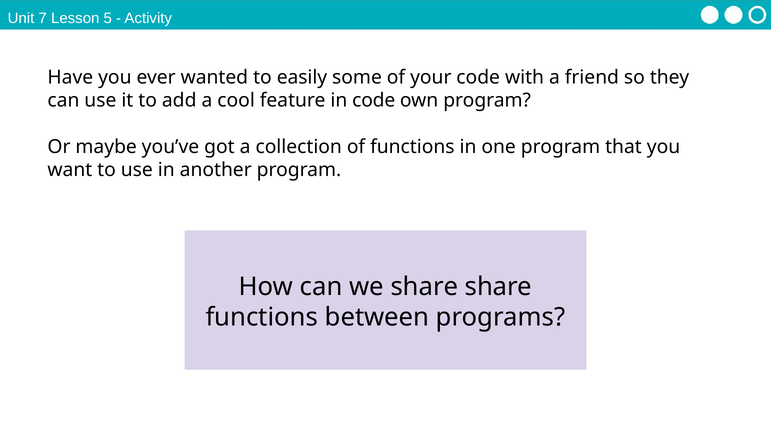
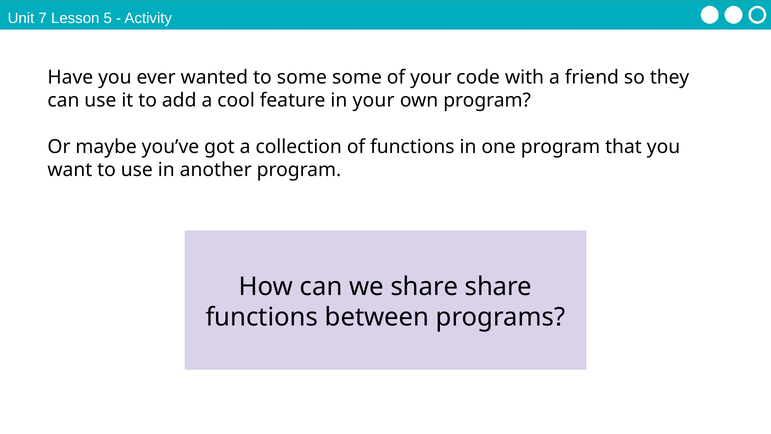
to easily: easily -> some (302, 77)
in code: code -> your (374, 101)
